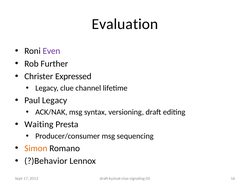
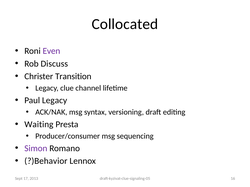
Evaluation: Evaluation -> Collocated (125, 24)
Further: Further -> Discuss (54, 64)
Expressed: Expressed -> Transition (73, 77)
Simon colour: orange -> purple (36, 149)
